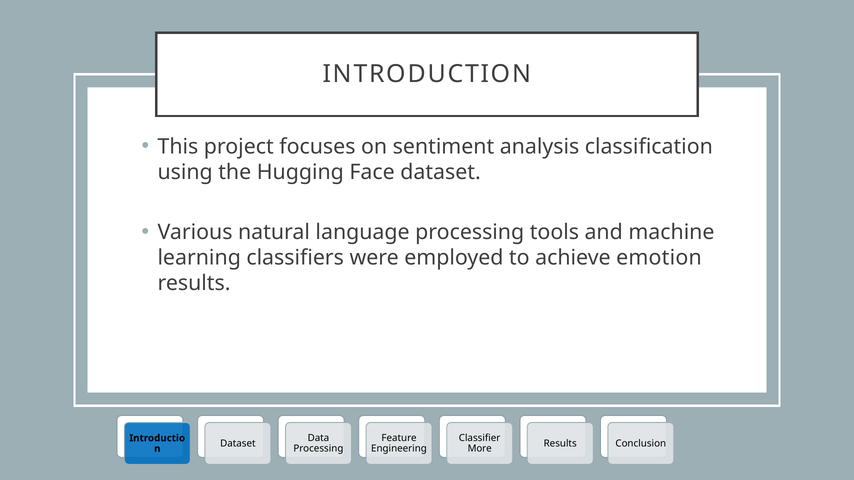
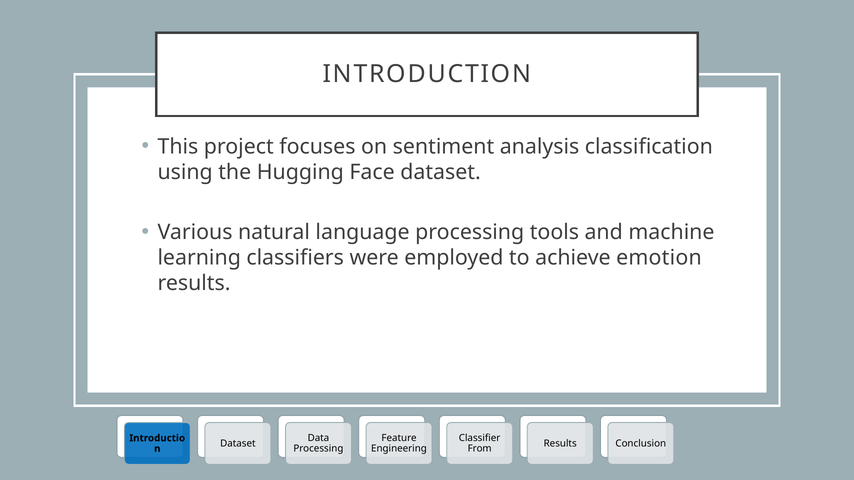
More: More -> From (480, 449)
